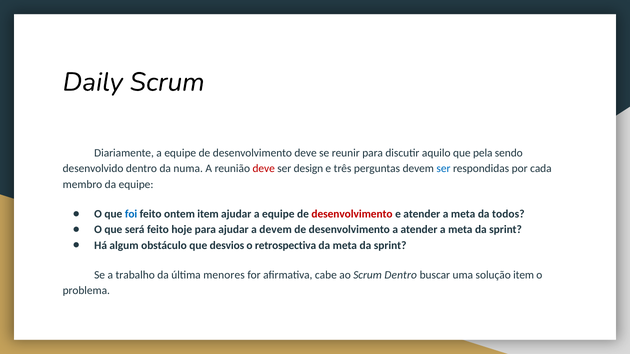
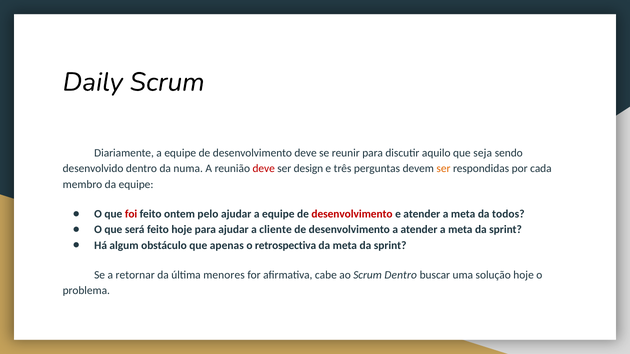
pela: pela -> seja (483, 153)
ser colour: blue -> orange (443, 169)
foi colour: blue -> red (131, 214)
ontem item: item -> pelo (208, 214)
a devem: devem -> cliente (276, 230)
desvios: desvios -> apenas (227, 246)
trabalho: trabalho -> retornar (135, 275)
solução item: item -> hoje (524, 275)
